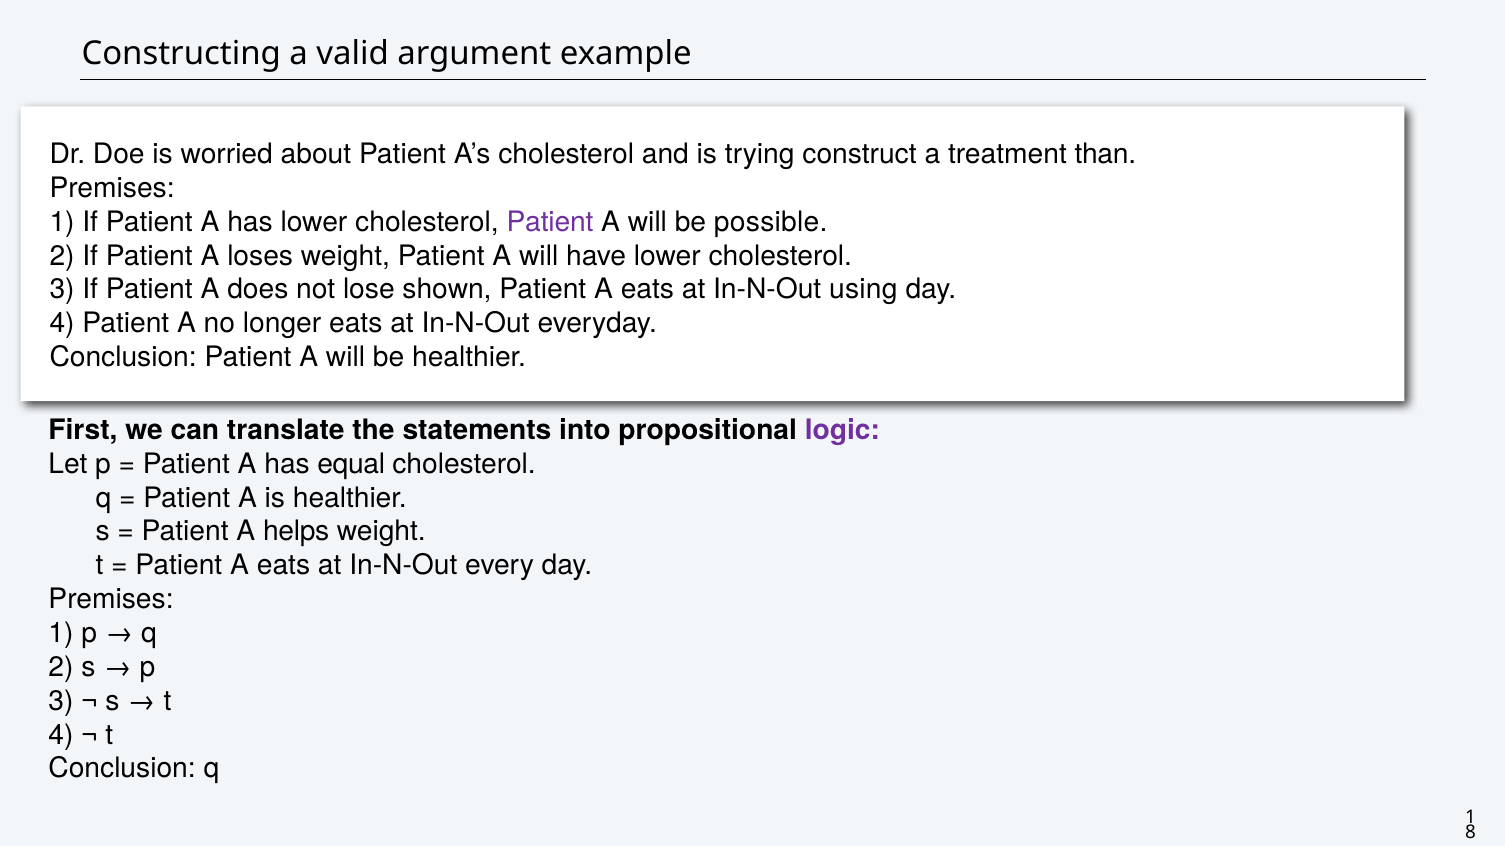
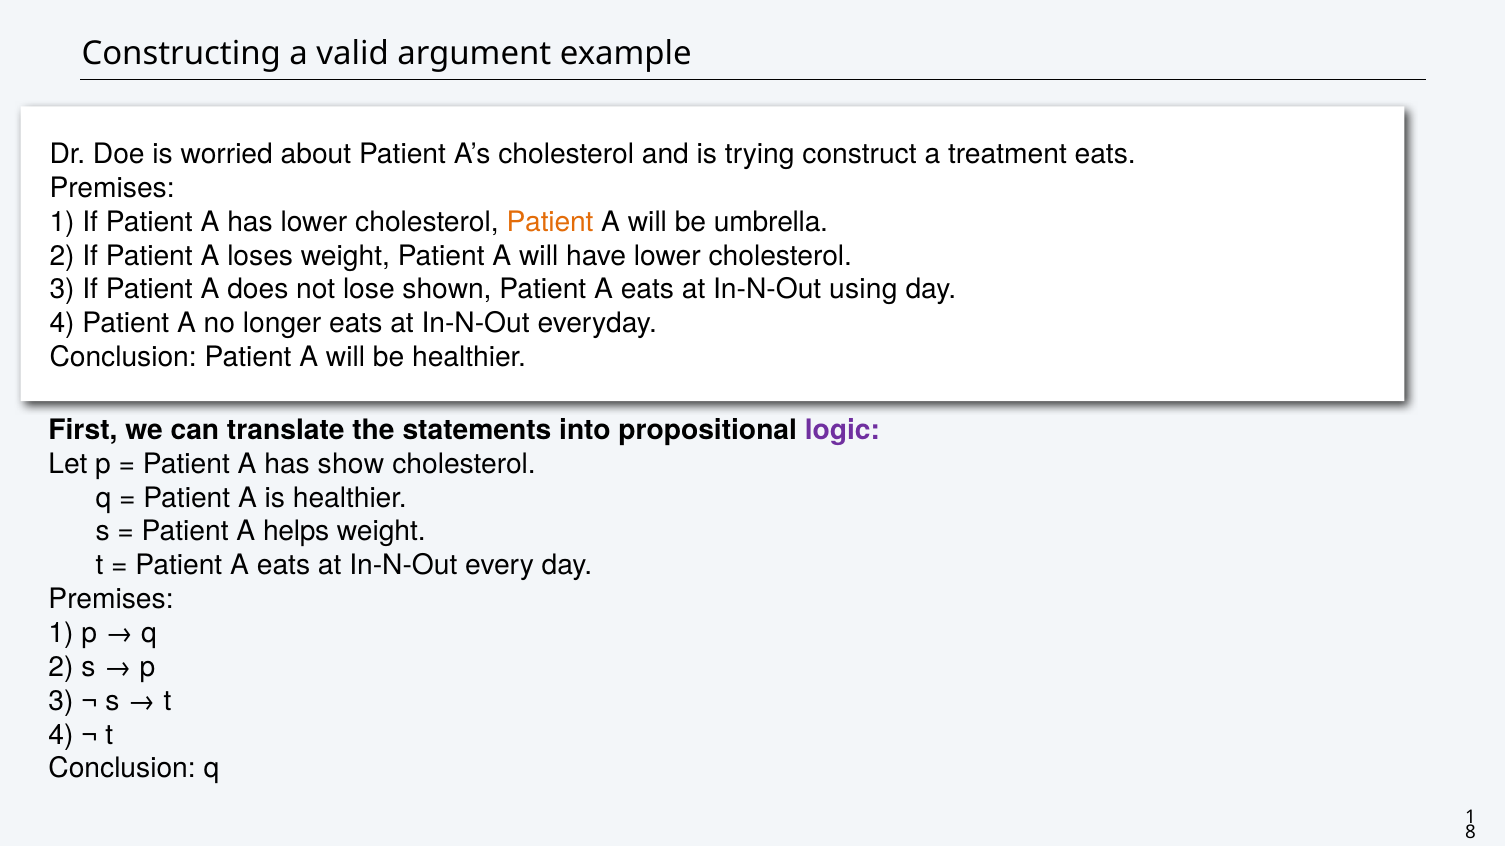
treatment than: than -> eats (1105, 154)
Patient colour: purple -> orange (550, 222)
possible: possible -> umbrella (771, 222)
equal: equal -> show (351, 464)
